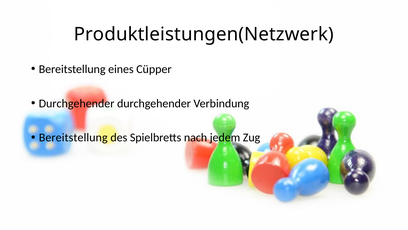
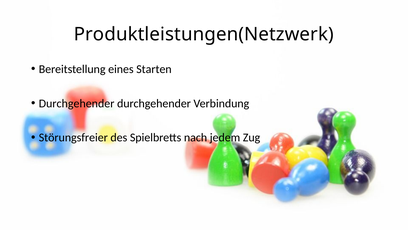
Cüpper: Cüpper -> Starten (154, 69)
Bereitstellung: Bereitstellung -> Störungsfreier (73, 137)
